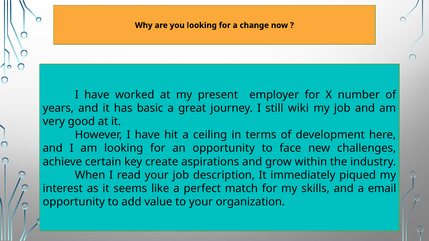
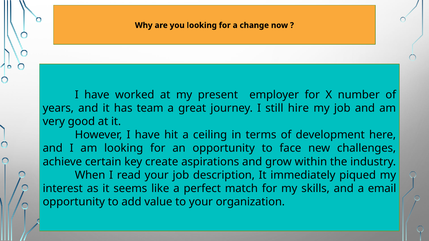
basic: basic -> team (150, 108)
wiki: wiki -> hire (298, 108)
